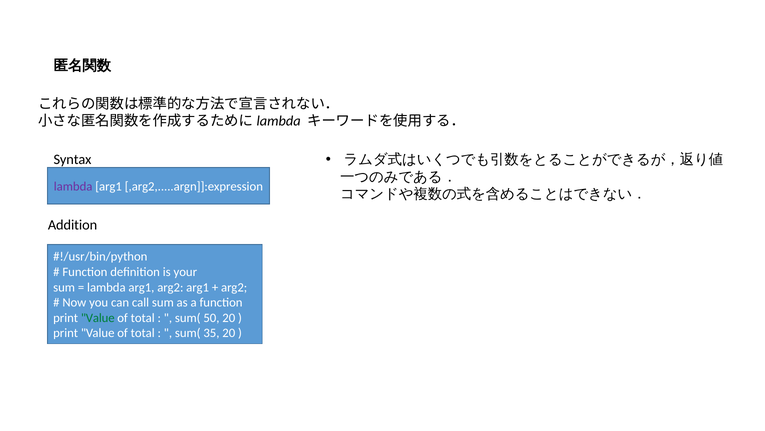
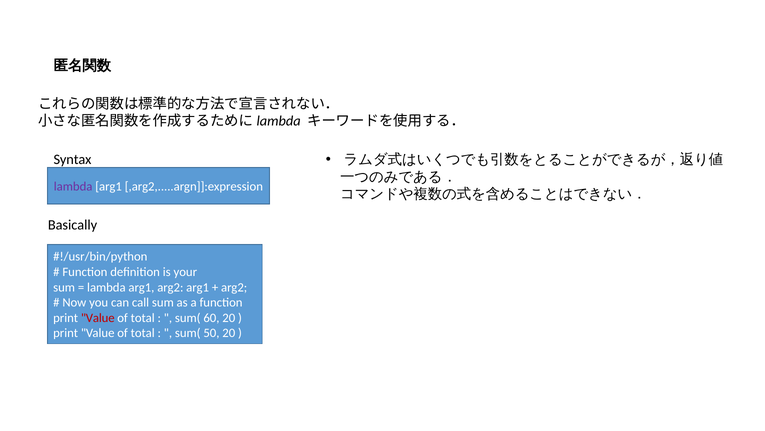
Addition: Addition -> Basically (73, 225)
Value colour: green -> red (98, 317)
50: 50 -> 60 (211, 317)
35: 35 -> 50 (211, 333)
